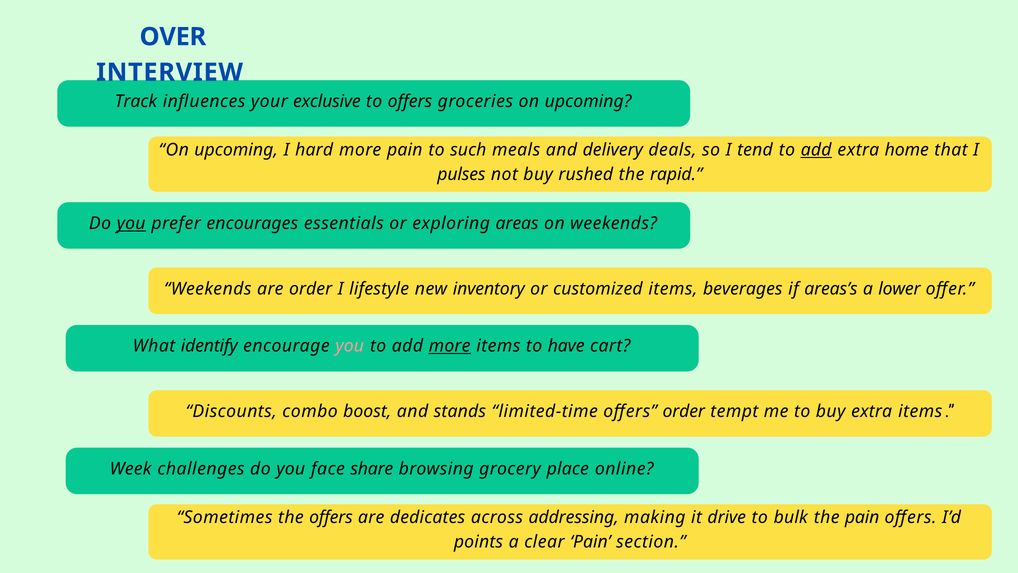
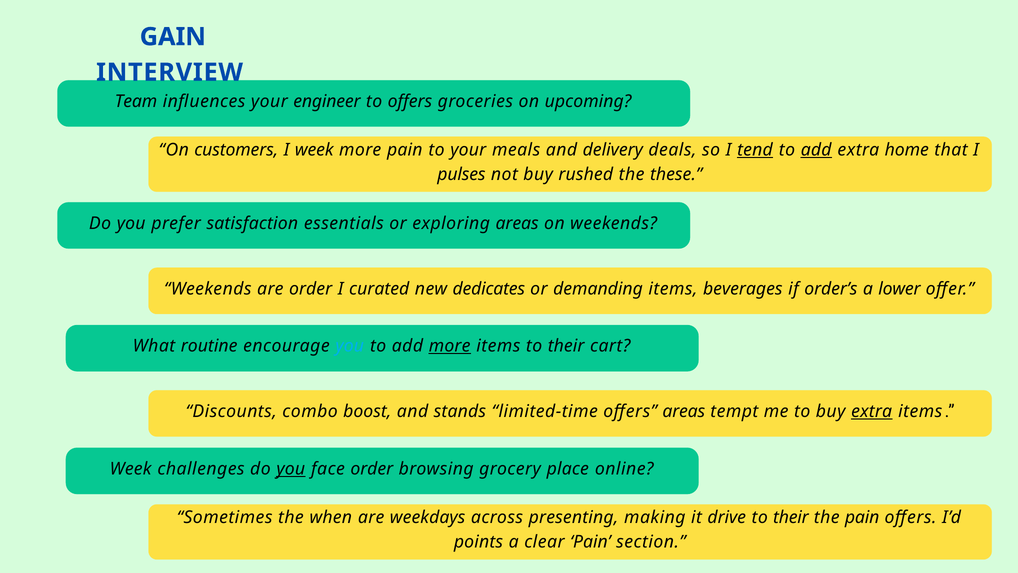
OVER: OVER -> GAIN (173, 37)
Track: Track -> Team (136, 101)
exclusive: exclusive -> engineer (327, 101)
upcoming: upcoming -> customers (236, 150)
I hard: hard -> week (314, 150)
to such: such -> your (468, 150)
tend underline: none -> present (755, 150)
rapid: rapid -> these (676, 174)
you underline: present -> none (131, 223)
encourages: encourages -> satisfaction (252, 223)
lifestyle: lifestyle -> curated (379, 289)
inventory: inventory -> dedicates (489, 289)
customized: customized -> demanding (598, 289)
areas’s: areas’s -> order’s (831, 289)
identify: identify -> routine (209, 346)
you colour: pink -> light blue (350, 346)
items to have: have -> their (566, 346)
offers order: order -> areas (684, 411)
extra underline: none -> present (872, 411)
you underline: none -> present (291, 469)
face share: share -> order (372, 469)
the offers: offers -> when (331, 517)
dedicates: dedicates -> weekdays (428, 517)
addressing: addressing -> presenting (573, 517)
bulk: bulk -> their (791, 517)
